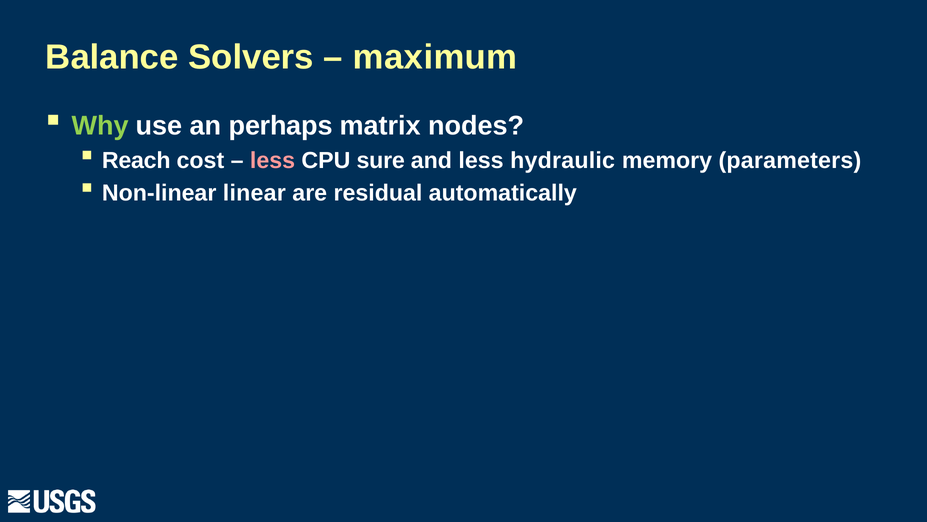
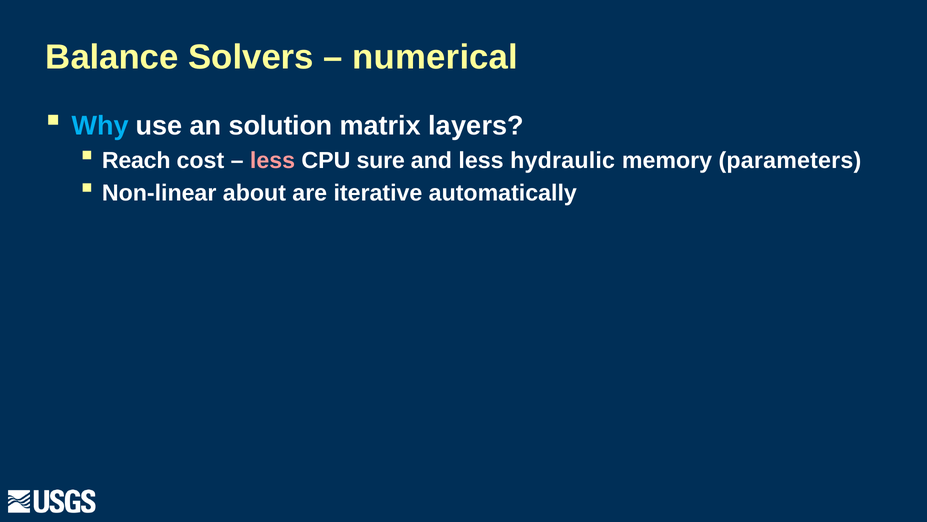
maximum: maximum -> numerical (435, 57)
Why colour: light green -> light blue (100, 126)
perhaps: perhaps -> solution (281, 126)
nodes: nodes -> layers (476, 126)
linear: linear -> about (254, 193)
residual: residual -> iterative (378, 193)
